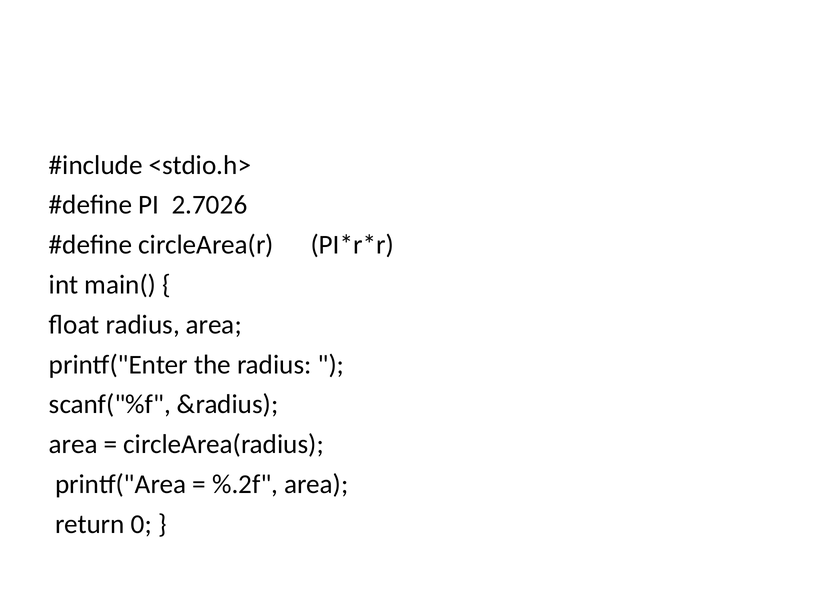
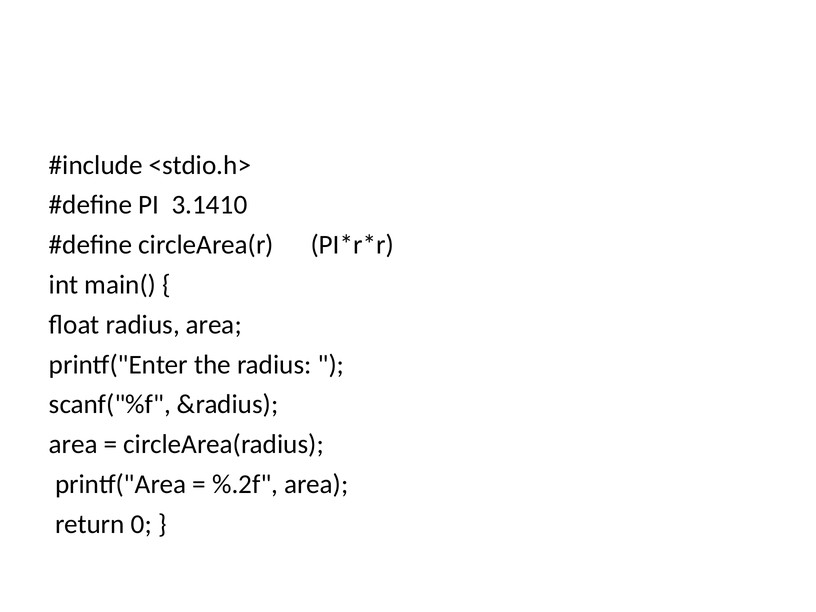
2.7026: 2.7026 -> 3.1410 (209, 205)
